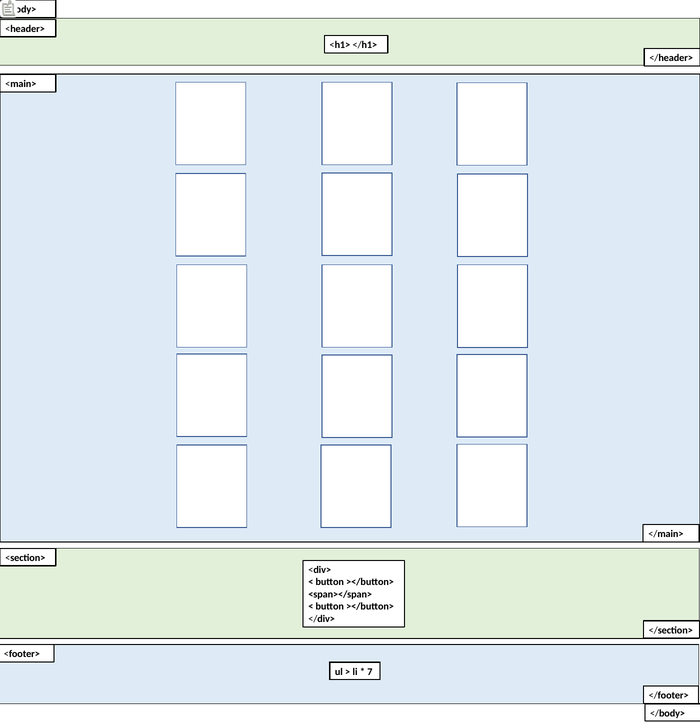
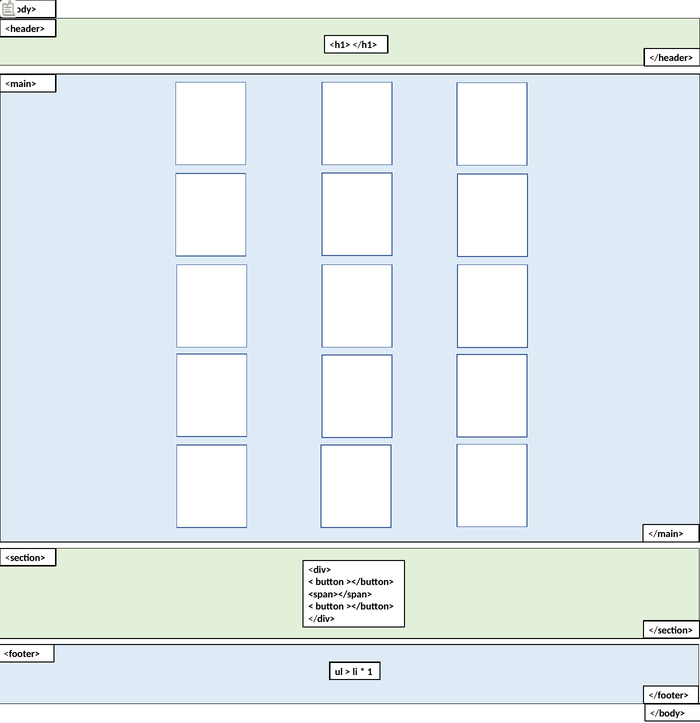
7: 7 -> 1 (370, 672)
